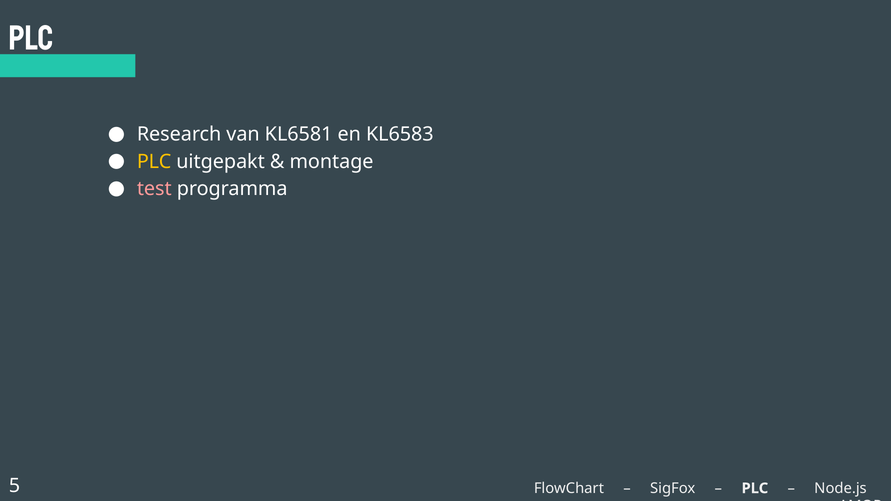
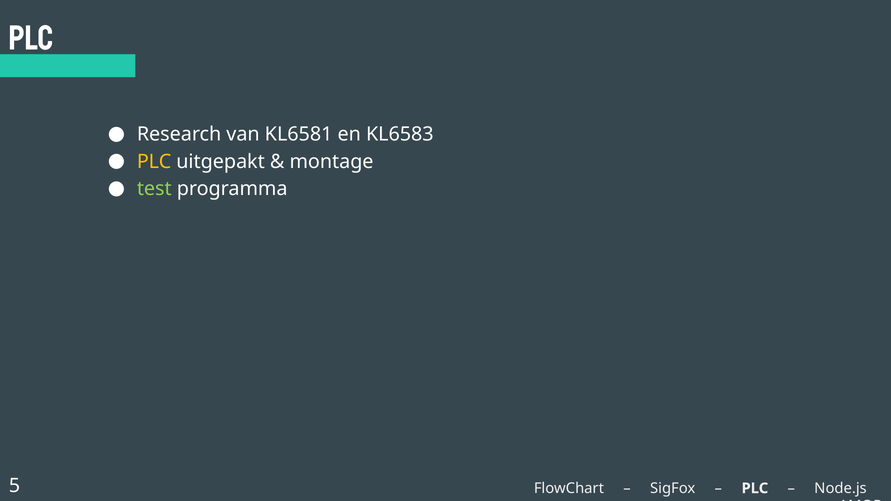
test colour: pink -> light green (154, 189)
